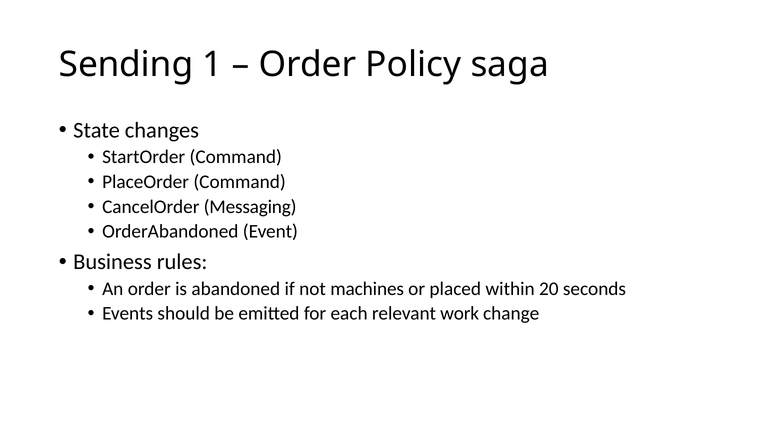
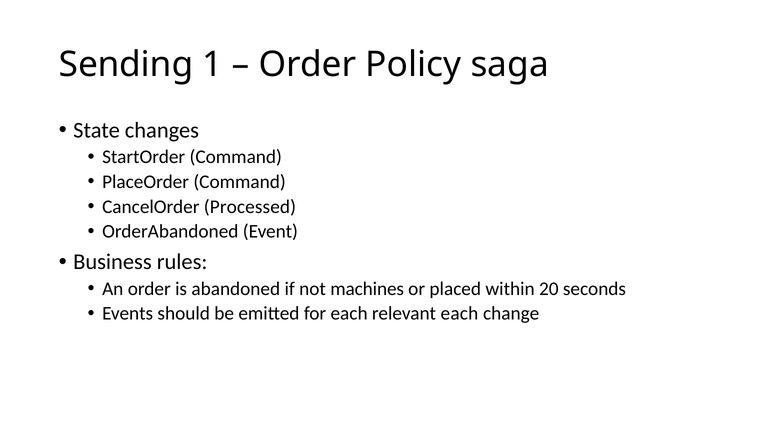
Messaging: Messaging -> Processed (250, 207)
relevant work: work -> each (459, 313)
